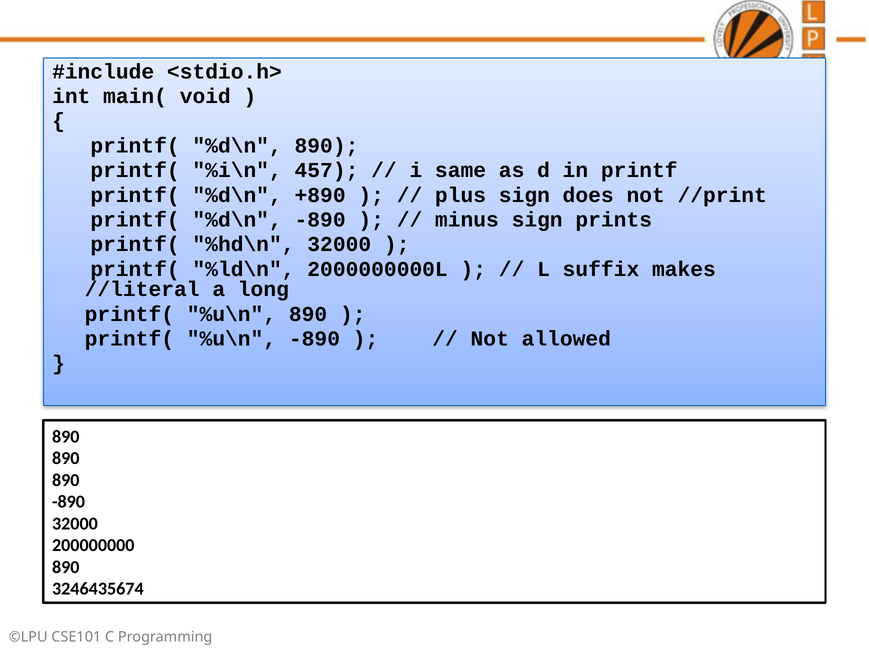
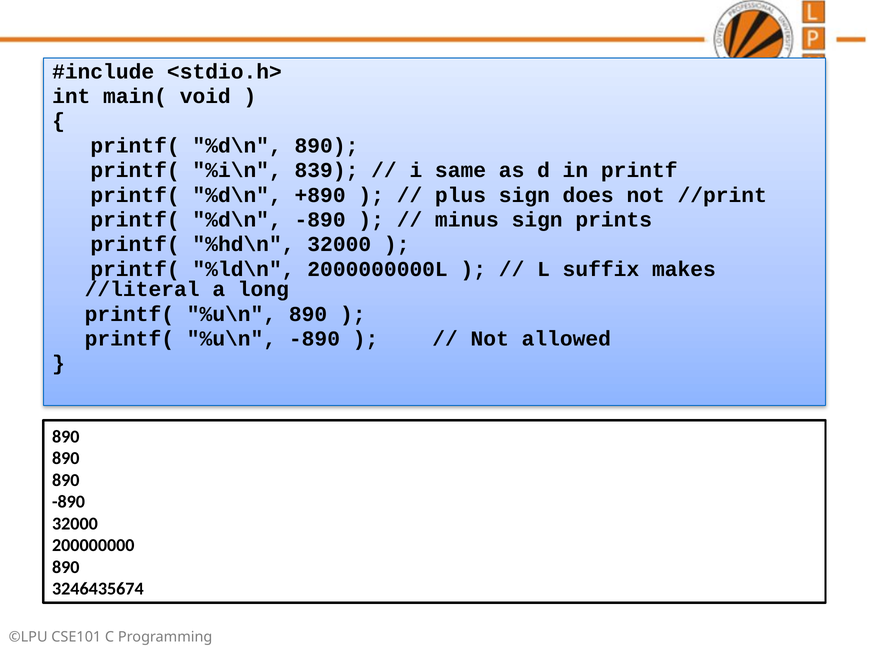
457: 457 -> 839 (326, 170)
